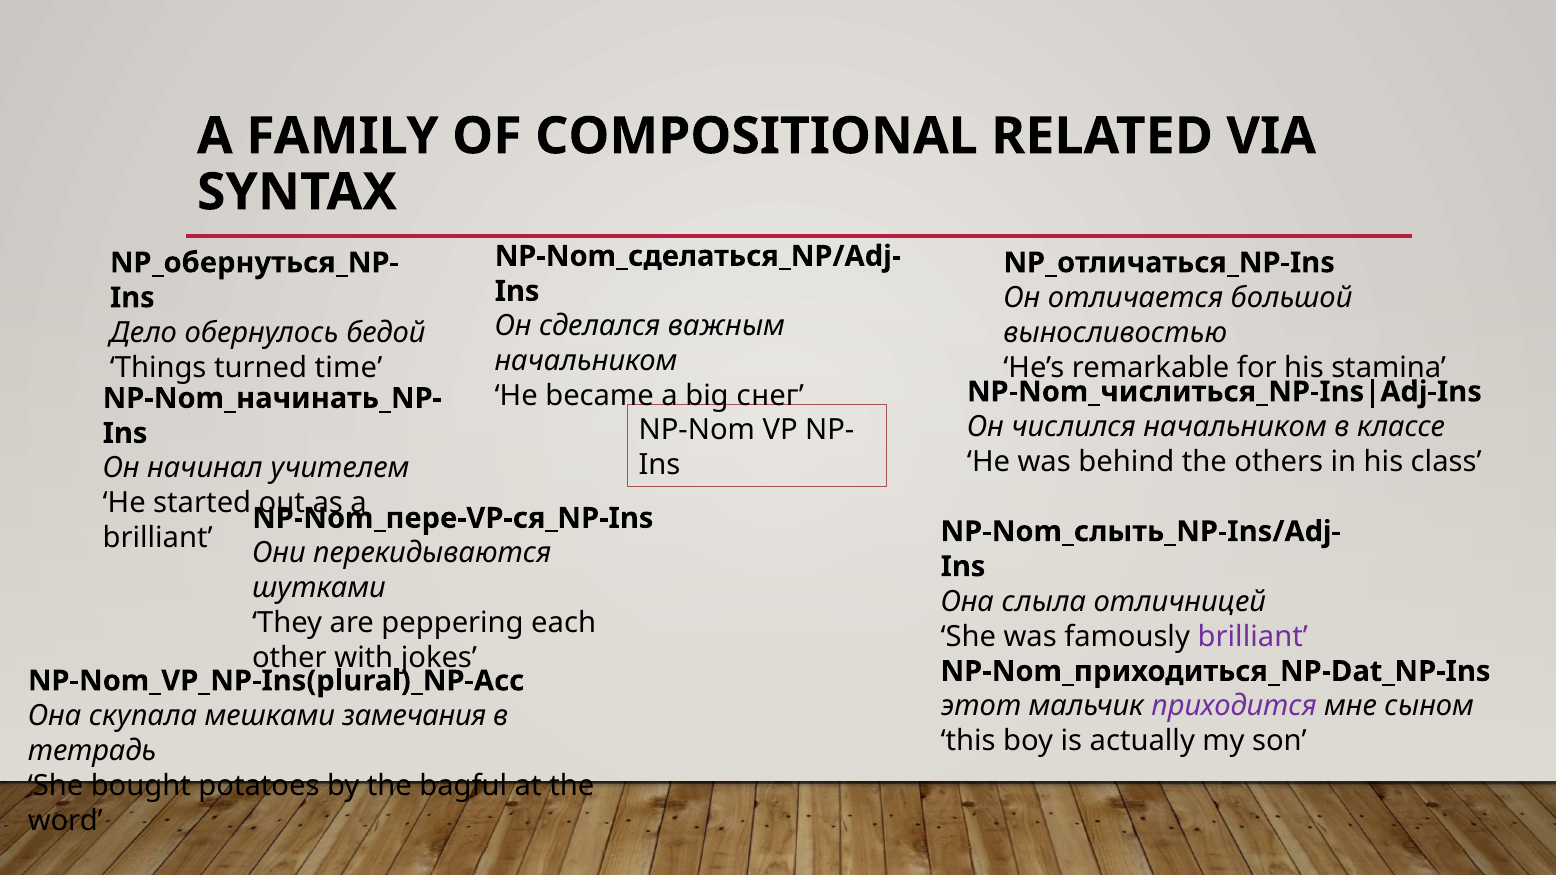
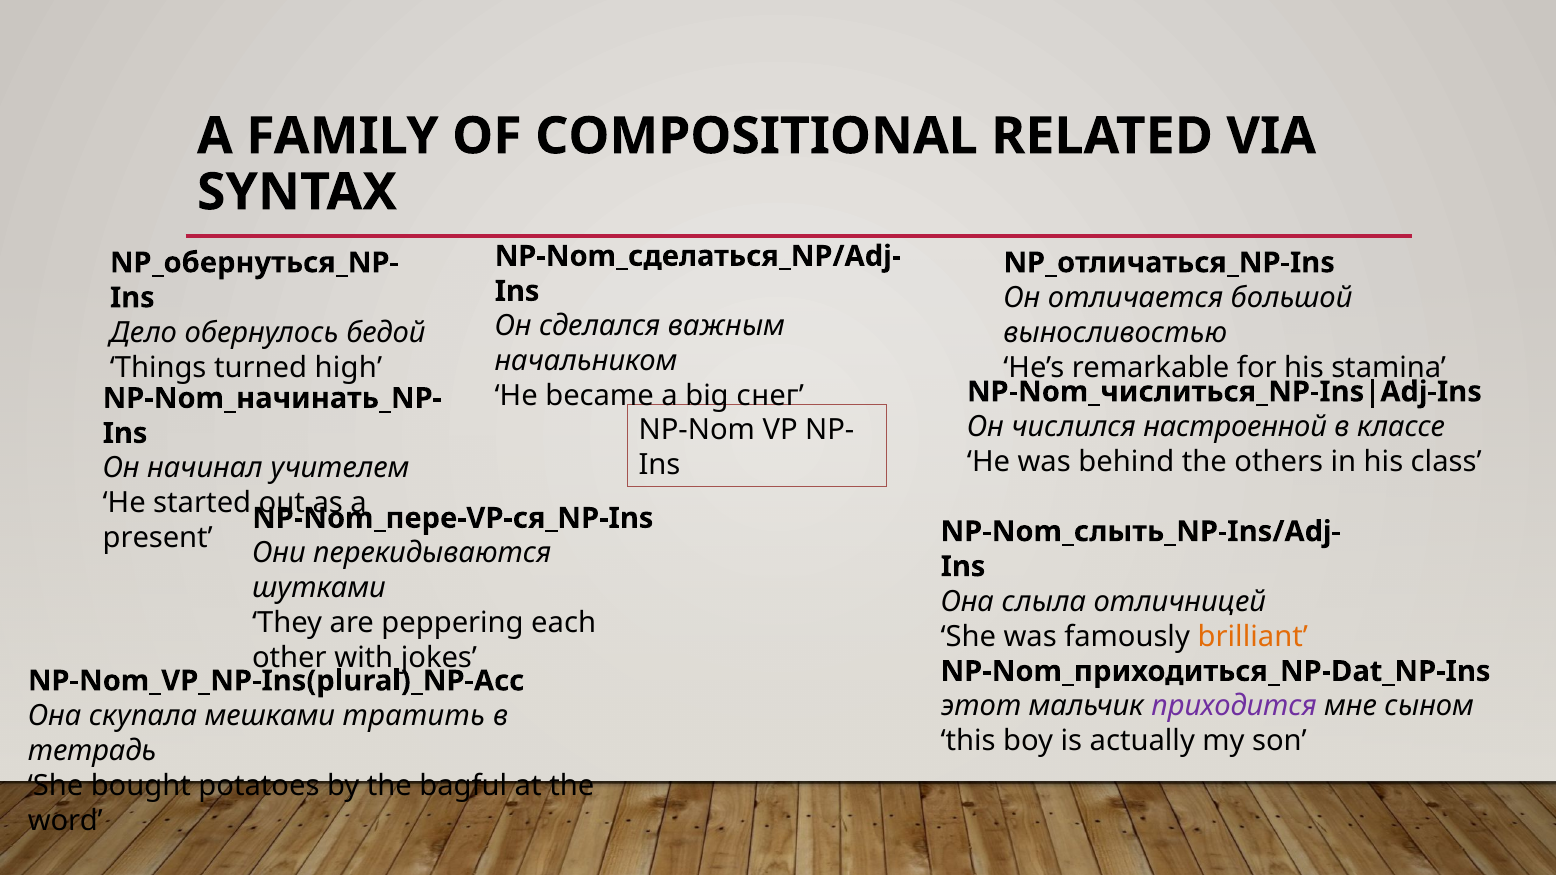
time: time -> high (348, 368)
числился начальником: начальником -> настроенной (1235, 427)
brilliant: brilliant -> present (158, 538)
brilliant colour: purple -> orange (1253, 637)
замечания: замечания -> тратить (414, 716)
